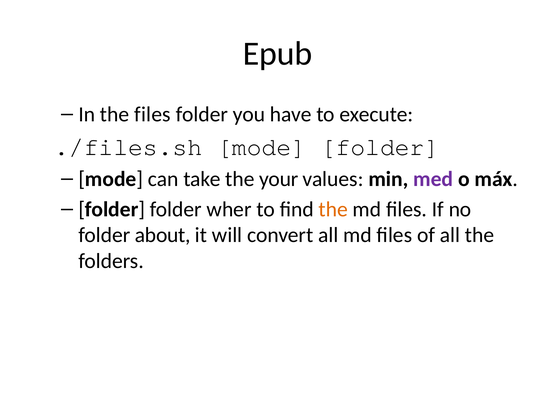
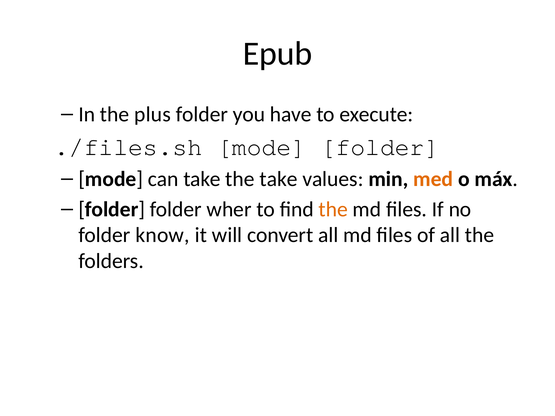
the files: files -> plus (152, 114)
the your: your -> take (279, 179)
med colour: purple -> orange (433, 179)
about: about -> know (163, 235)
